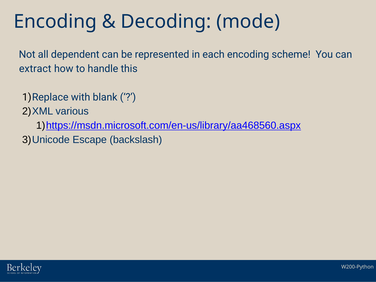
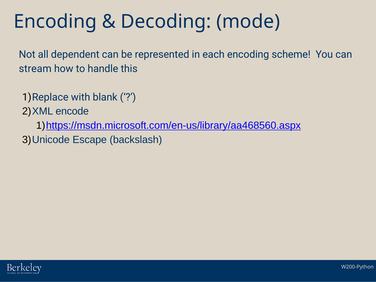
extract: extract -> stream (35, 69)
various: various -> encode (72, 111)
